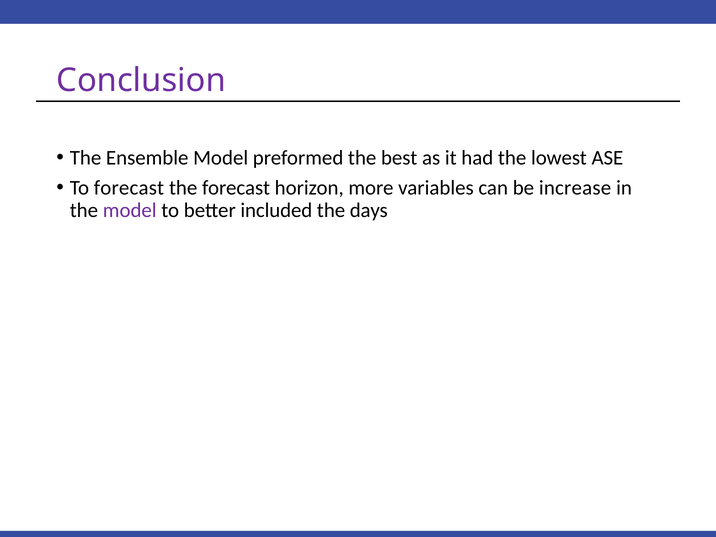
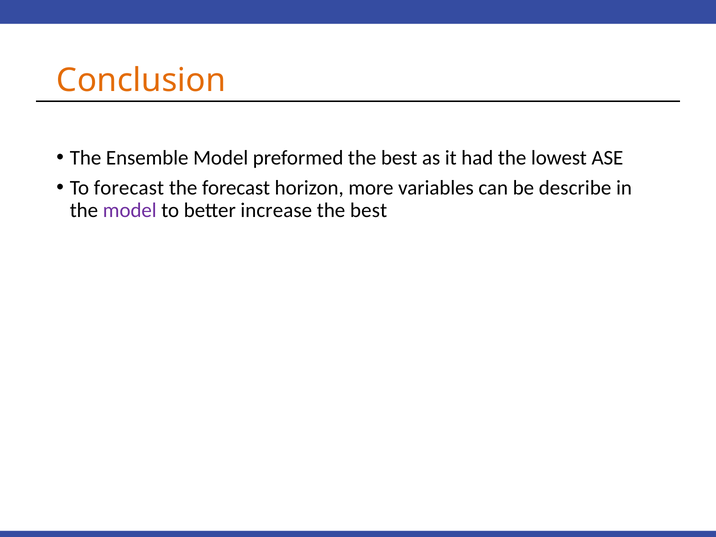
Conclusion colour: purple -> orange (141, 80)
increase: increase -> describe (575, 188)
included: included -> increase (276, 210)
days: days -> best (369, 210)
